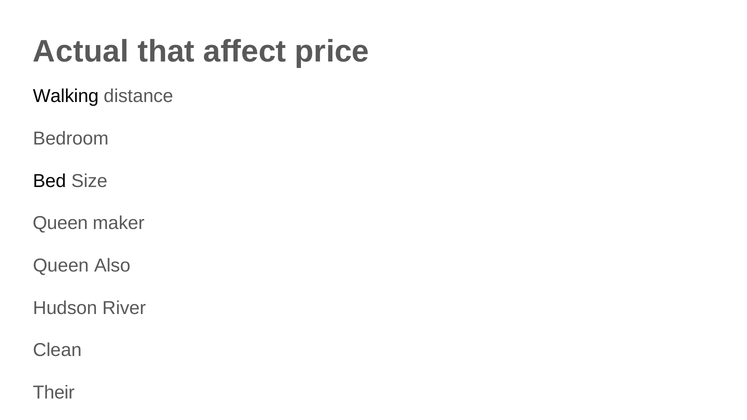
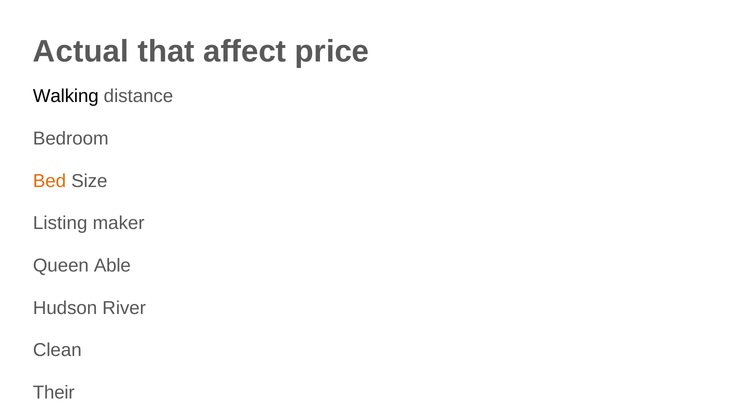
Bed colour: black -> orange (50, 181)
Queen: Queen -> Listing (60, 223)
Also: Also -> Able (112, 266)
